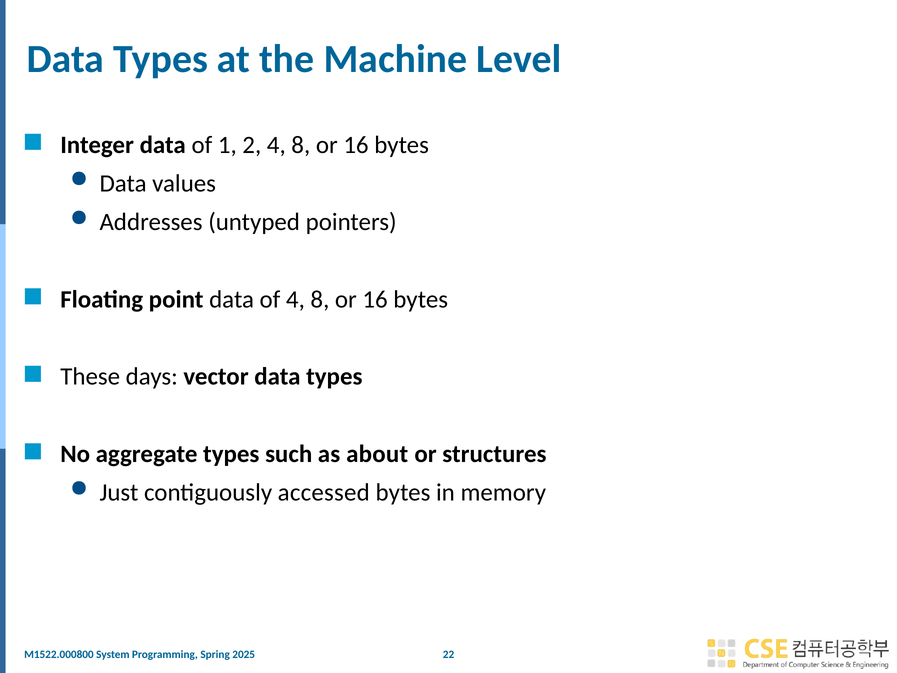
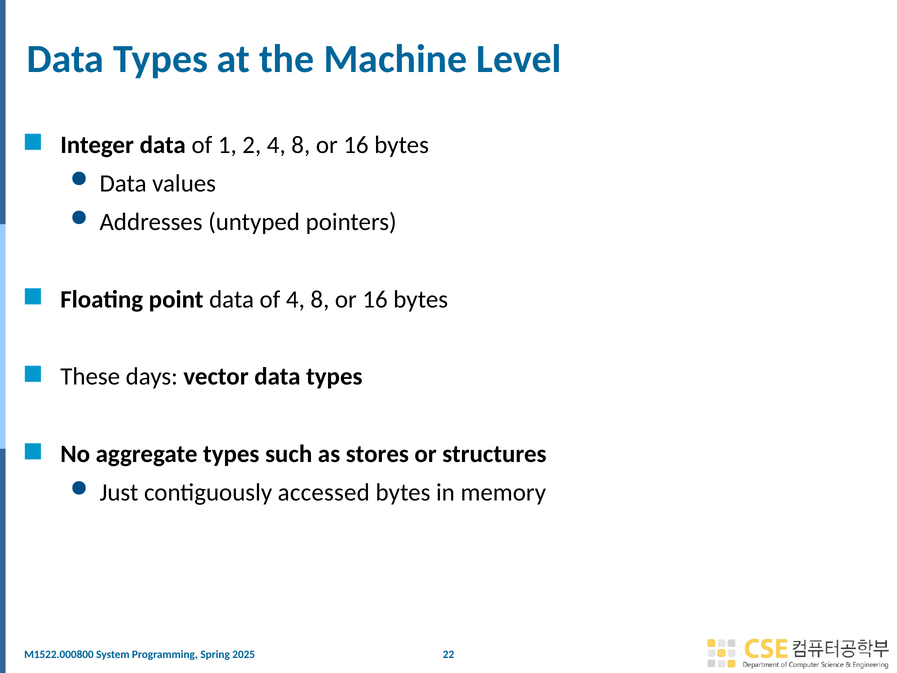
about: about -> stores (377, 454)
